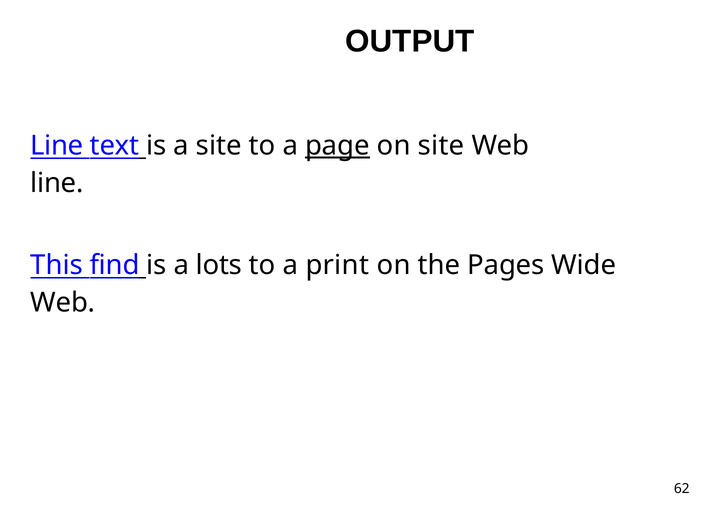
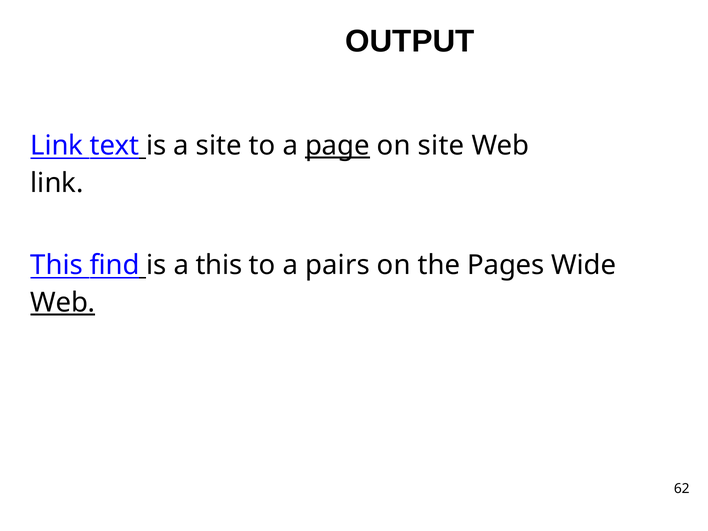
Line: Line -> Link (57, 146)
line: line -> link (57, 183)
a lots: lots -> this (219, 265)
print: print -> pairs (337, 265)
Web underline: none -> present (63, 303)
